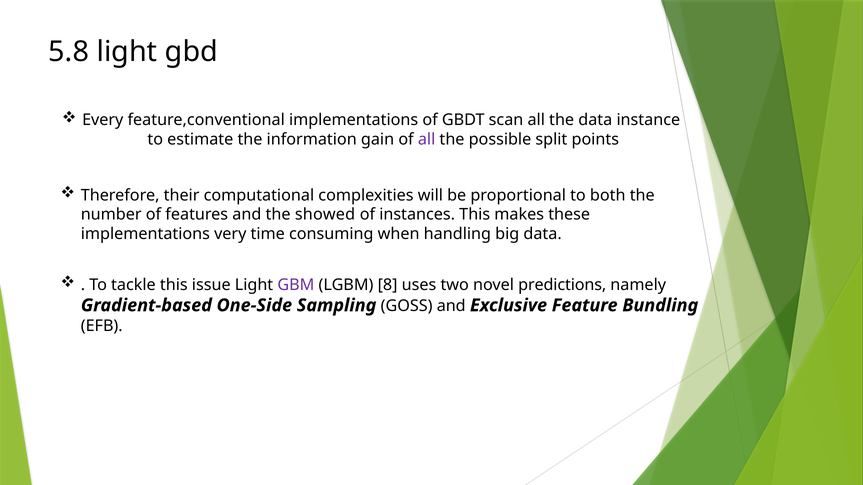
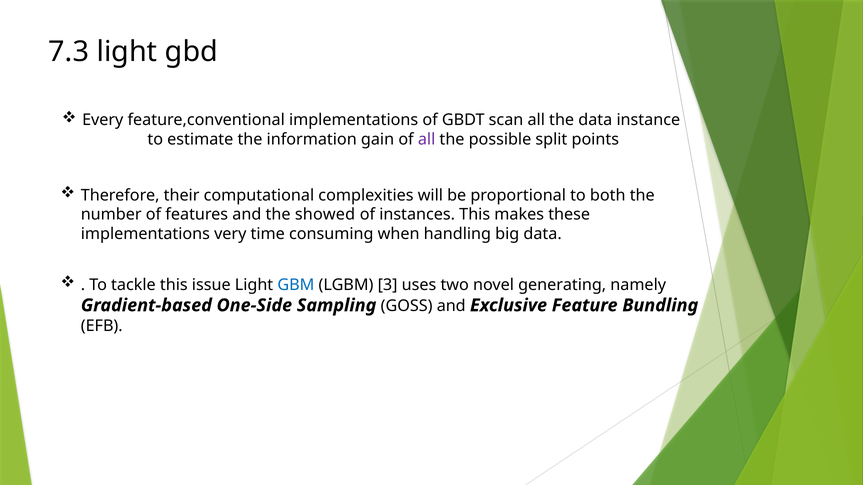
5.8: 5.8 -> 7.3 (69, 52)
GBM colour: purple -> blue (296, 285)
8: 8 -> 3 (388, 285)
predictions: predictions -> generating (562, 285)
